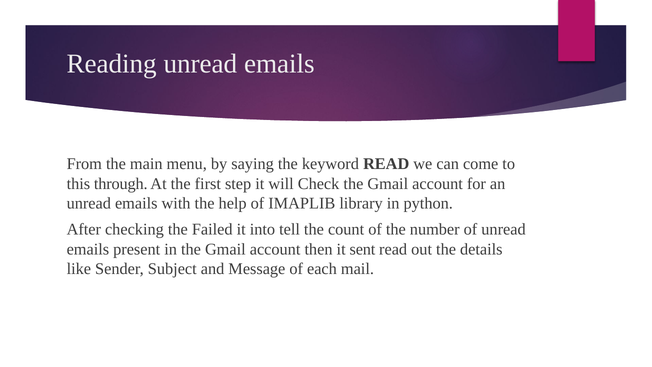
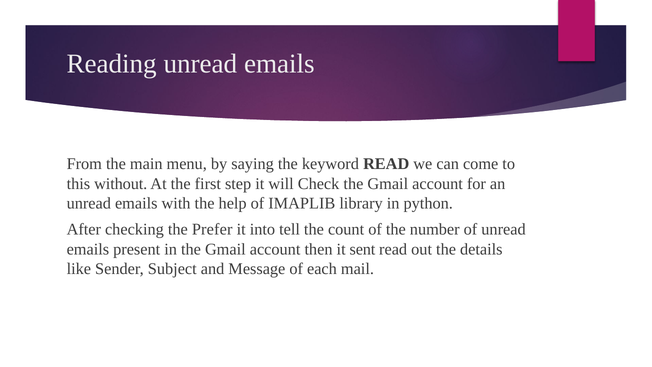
through: through -> without (121, 183)
Failed: Failed -> Prefer (212, 229)
